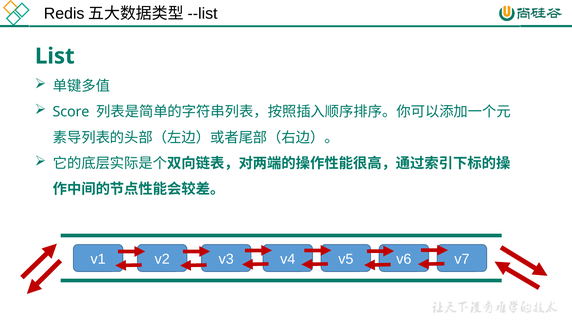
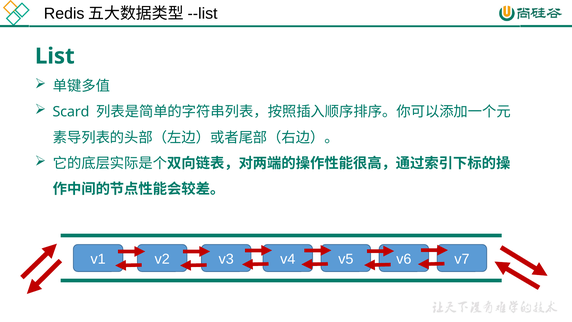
Score: Score -> Scard (71, 112)
